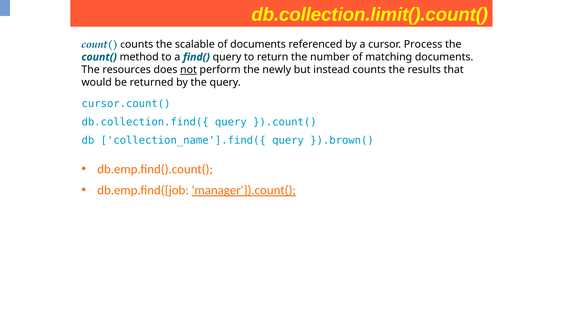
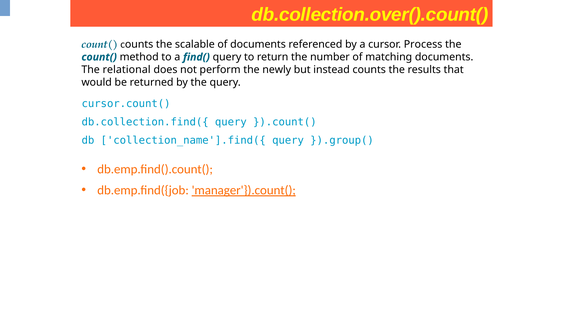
db.collection.limit().count(: db.collection.limit().count( -> db.collection.over().count( (370, 15)
resources: resources -> relational (127, 70)
not underline: present -> none (189, 70)
}).brown(: }).brown( -> }).group( (342, 140)
